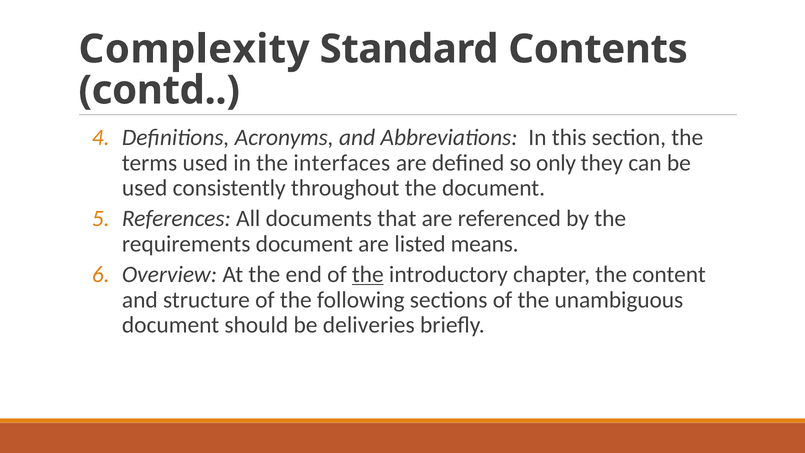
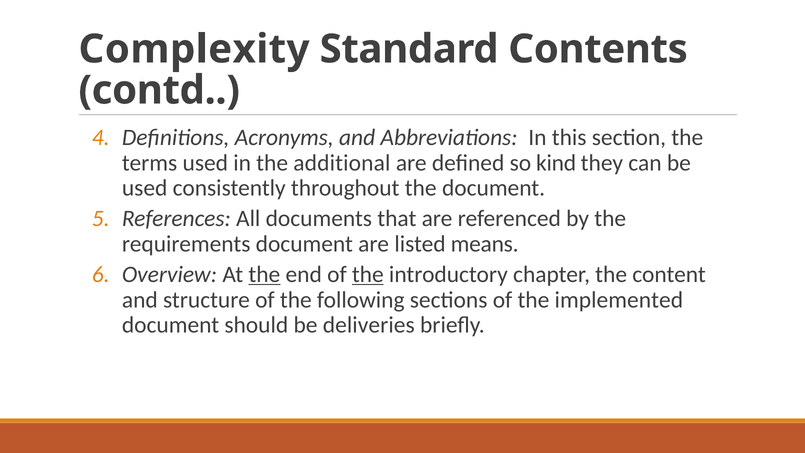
interfaces: interfaces -> additional (342, 163)
only: only -> kind (556, 163)
the underline: none -> present (264, 274)
unambiguous: unambiguous -> implemented (619, 300)
